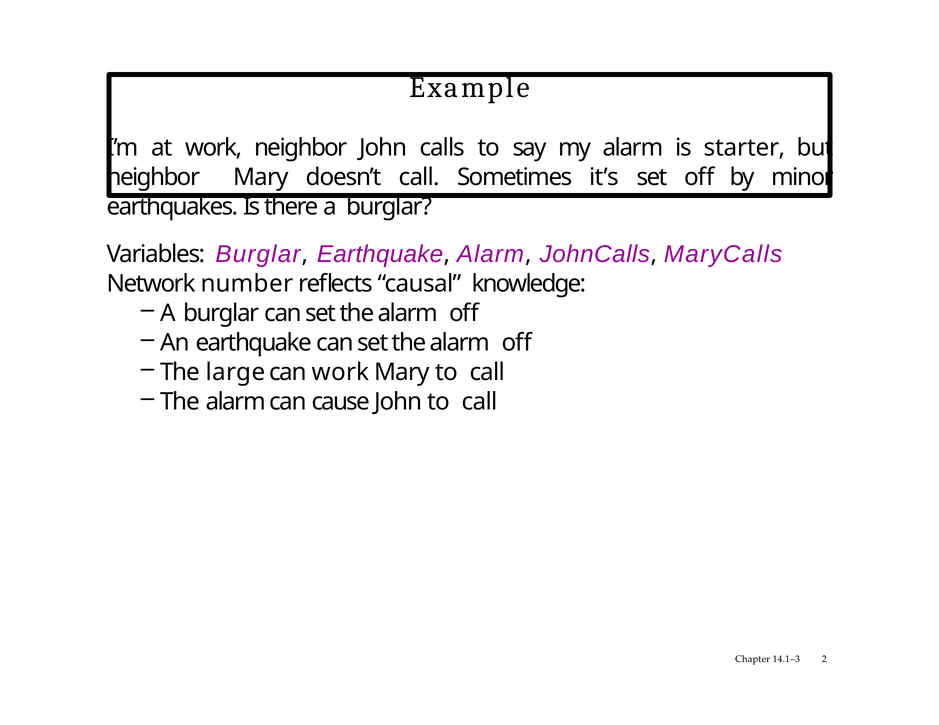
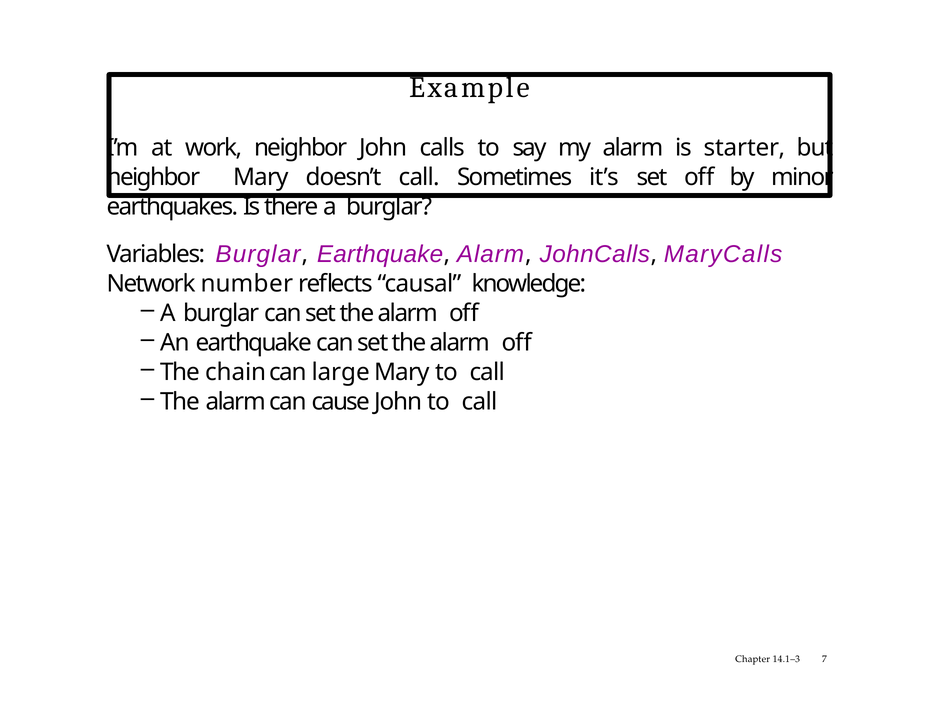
large: large -> chain (236, 372)
can work: work -> large (341, 372)
2: 2 -> 7 (824, 659)
